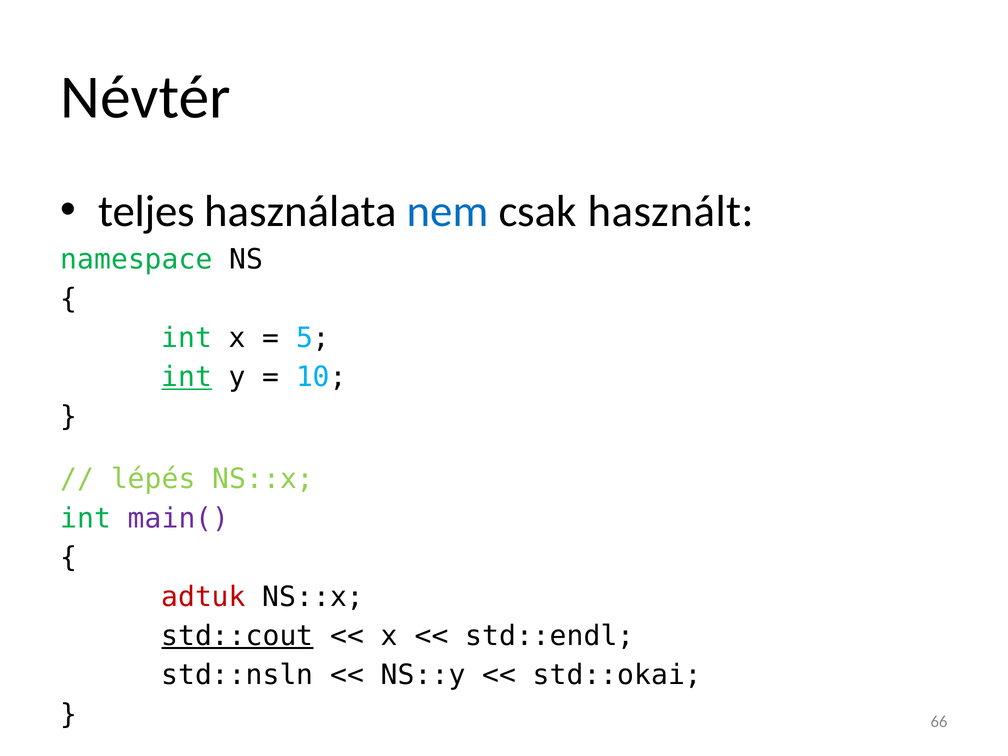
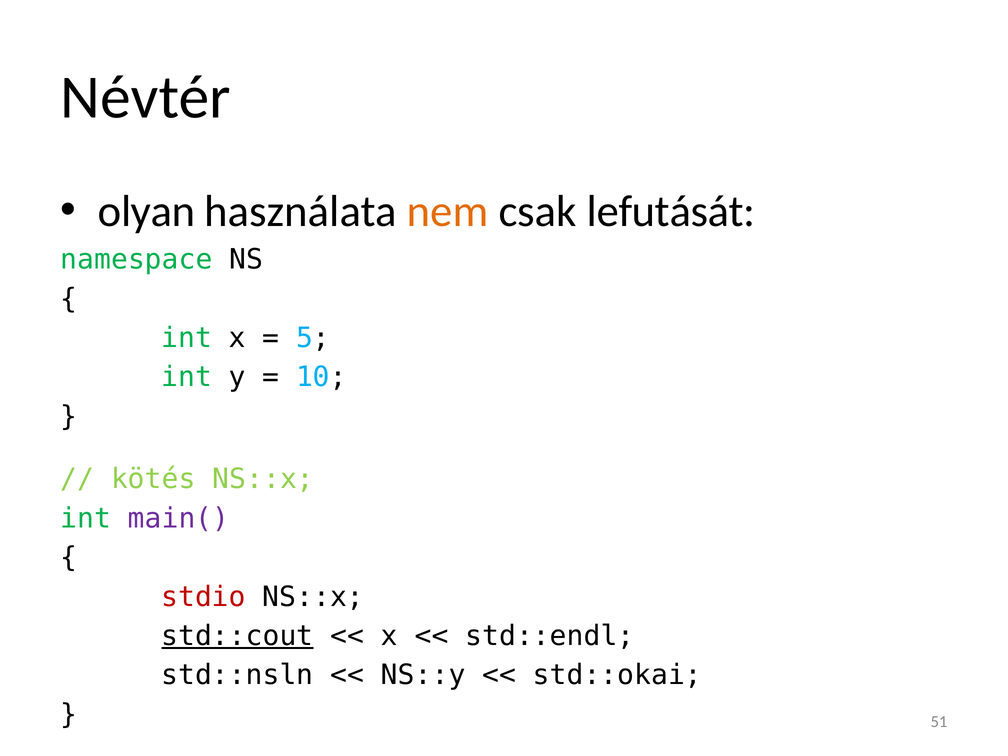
teljes: teljes -> olyan (147, 211)
nem colour: blue -> orange (448, 211)
használt: használt -> lefutását (671, 211)
int underline: present -> none (187, 377)
lépés: lépés -> kötés (153, 479)
adtuk: adtuk -> stdio (203, 597)
66: 66 -> 51 (939, 722)
